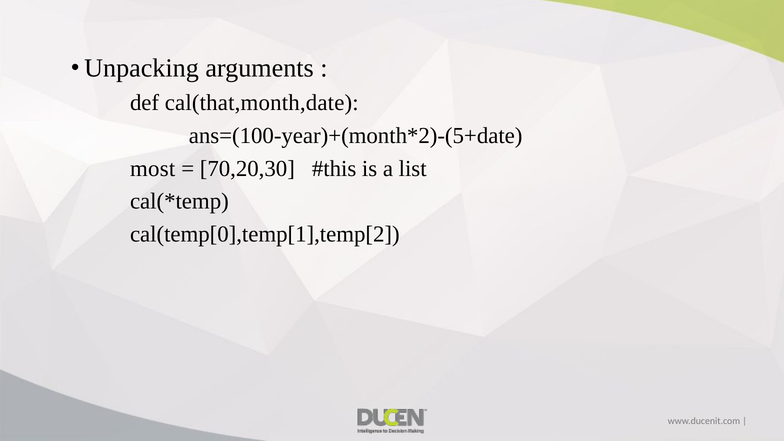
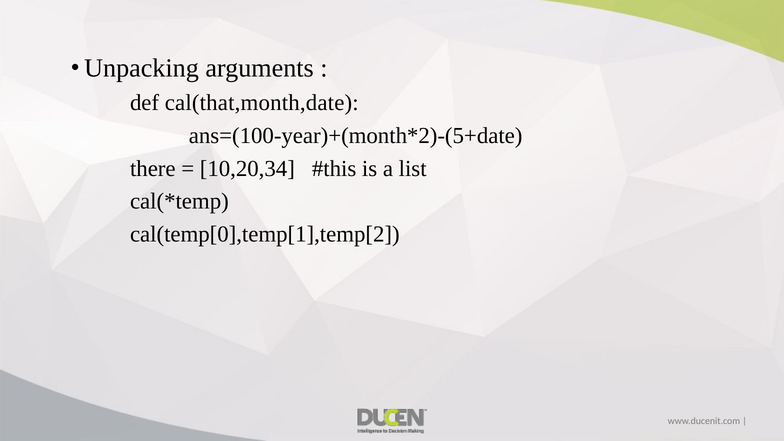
most: most -> there (153, 169)
70,20,30: 70,20,30 -> 10,20,34 (247, 169)
